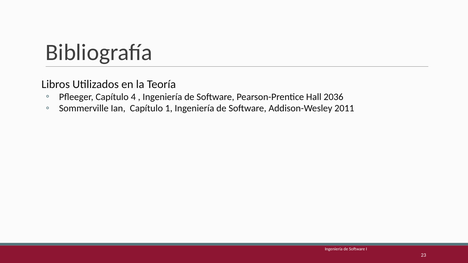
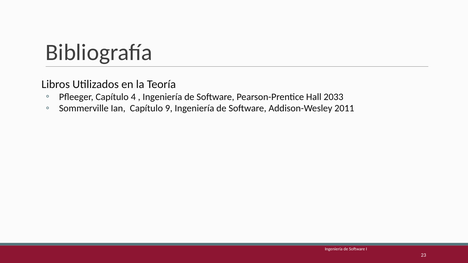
2036: 2036 -> 2033 (334, 97)
1: 1 -> 9 (169, 108)
